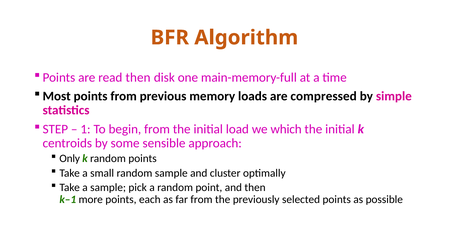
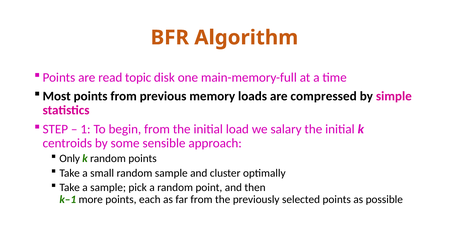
read then: then -> topic (138, 78)
which: which -> salary (286, 129)
